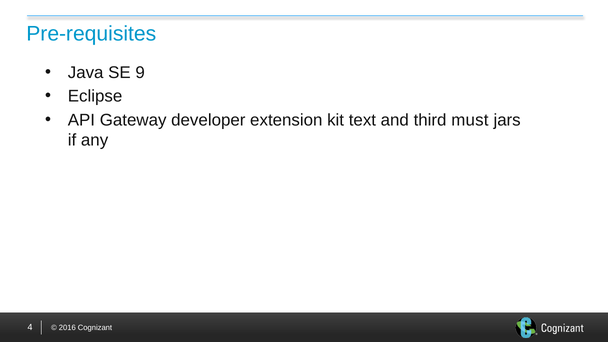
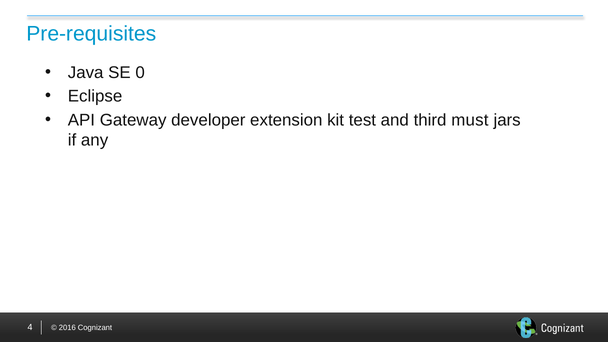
9: 9 -> 0 (140, 73)
text: text -> test (362, 120)
